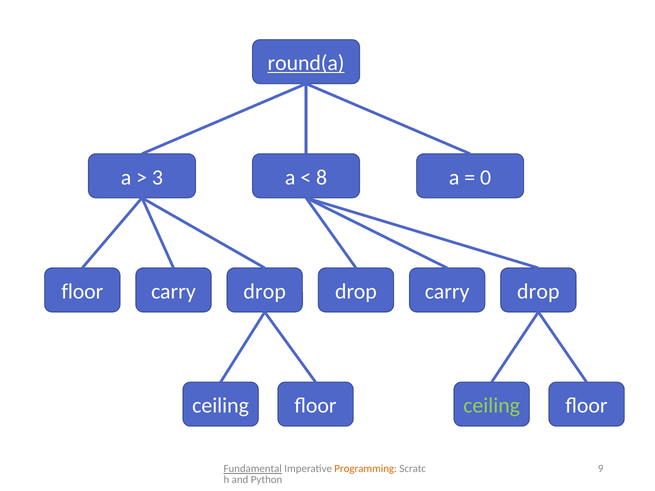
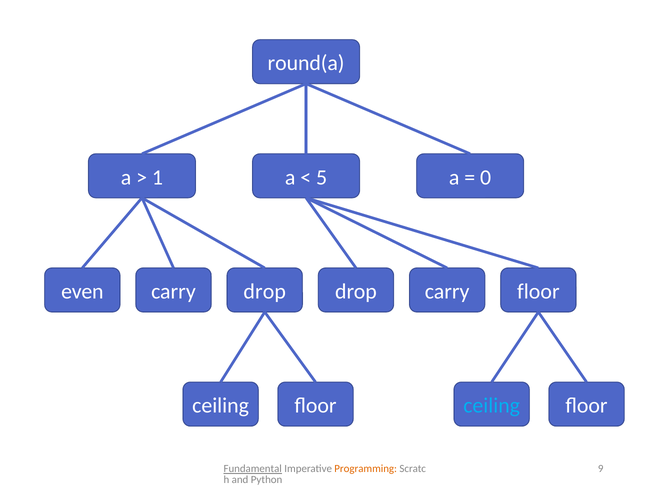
round(a underline: present -> none (306, 63)
3: 3 -> 1 (157, 177)
8: 8 -> 5 (322, 177)
floor: floor -> even (82, 292)
drop carry drop: drop -> floor (538, 292)
ceiling colour: light green -> light blue (492, 406)
